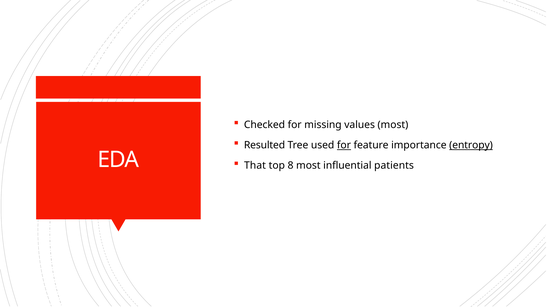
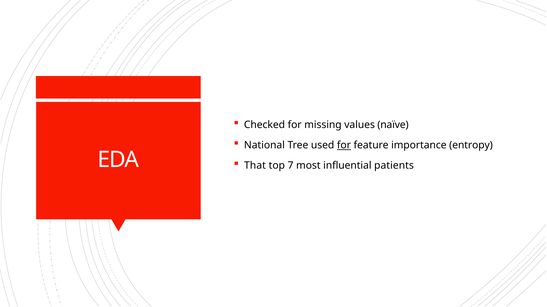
values most: most -> naïve (393, 125)
Resulted: Resulted -> National (264, 145)
entropy underline: present -> none (471, 145)
8: 8 -> 7 (291, 166)
